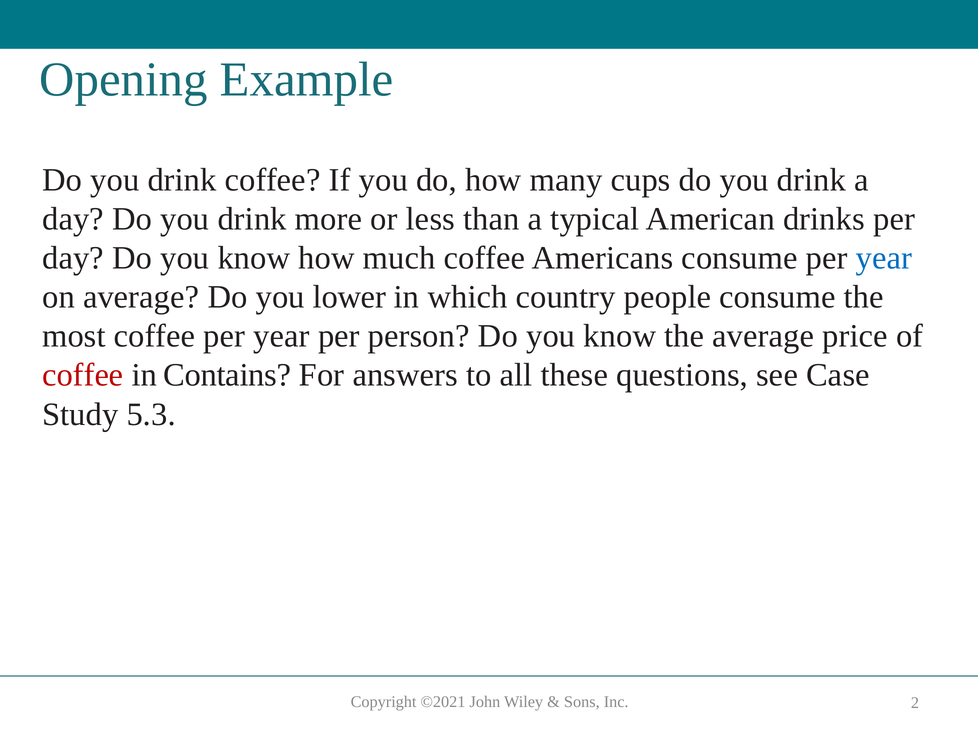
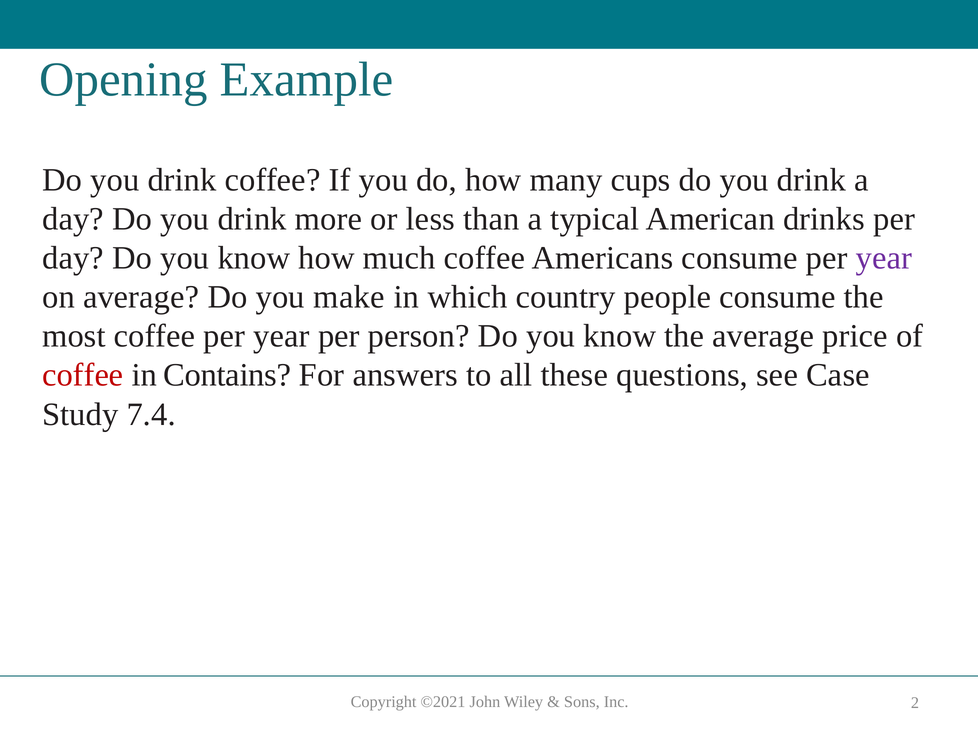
year colour: blue -> purple (884, 258)
lower: lower -> make (349, 297)
5.3: 5.3 -> 7.4 (151, 415)
